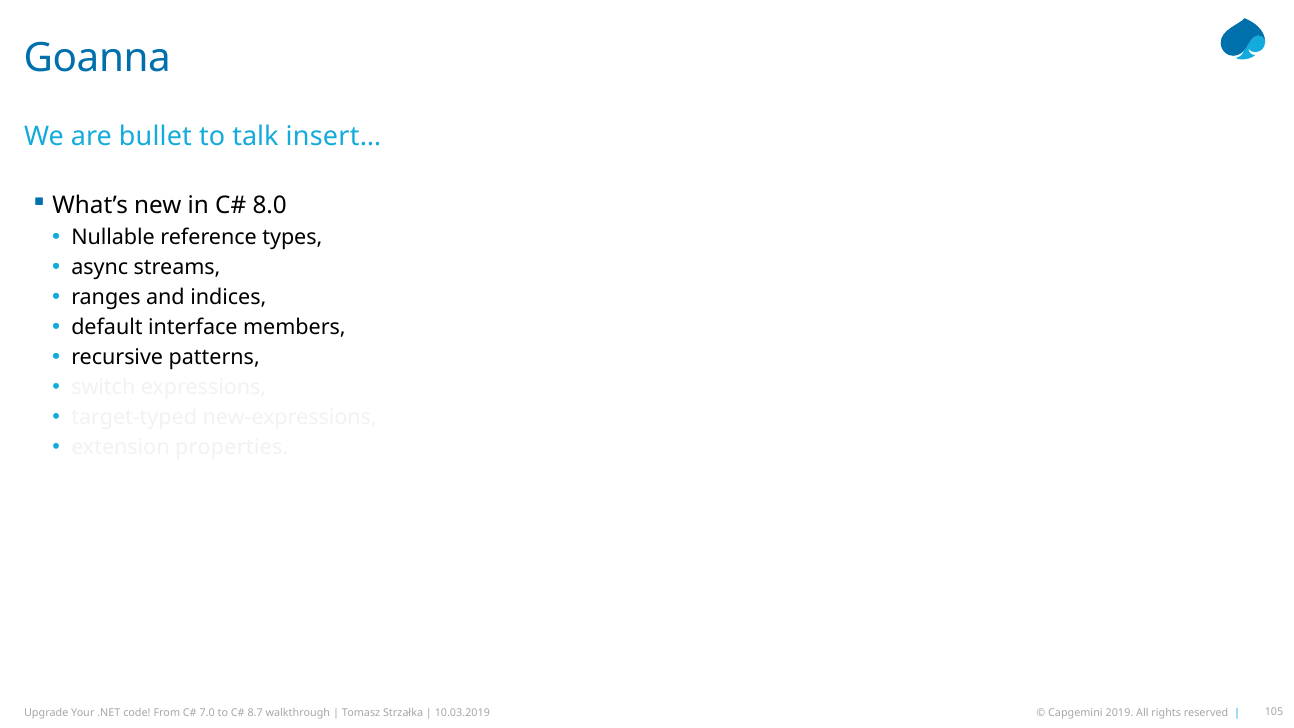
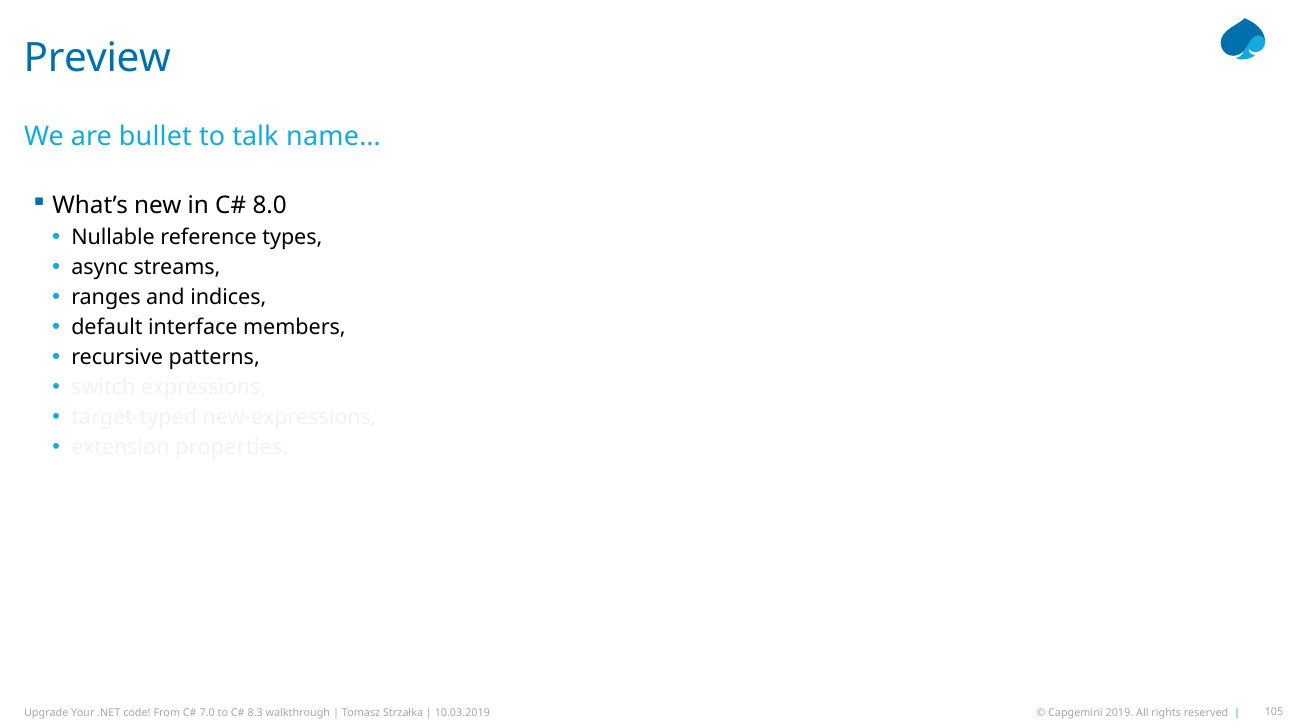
Goanna: Goanna -> Preview (97, 58)
insert…: insert… -> name… (333, 136)
8.7: 8.7 -> 8.3 (255, 713)
